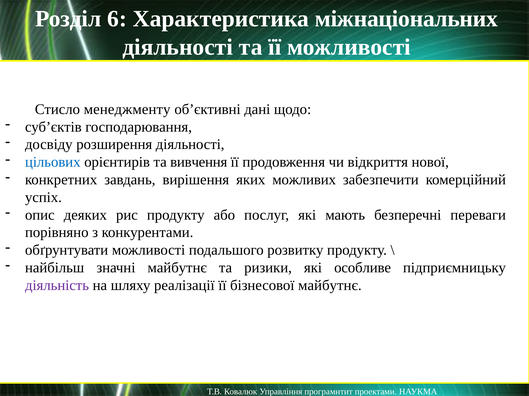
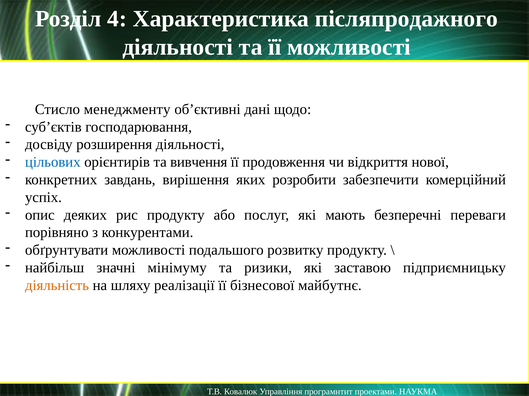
6: 6 -> 4 (117, 19)
міжнаціональних: міжнаціональних -> післяпродажного (406, 19)
можливих: можливих -> розробити (304, 180)
значні майбутнє: майбутнє -> мінімуму (177, 268)
особливе: особливе -> заставою (363, 268)
діяльність colour: purple -> orange (57, 286)
